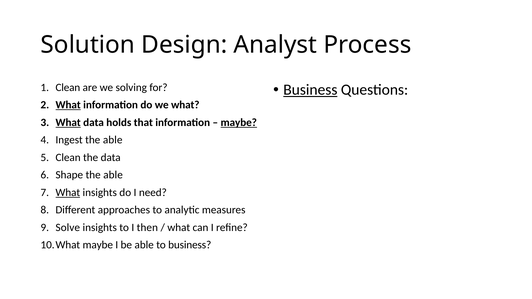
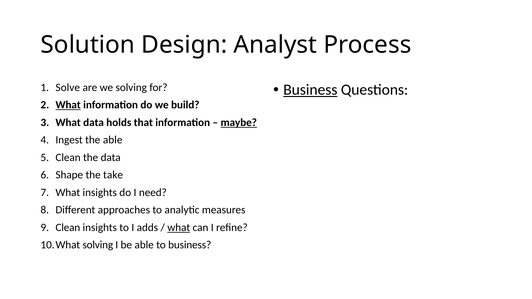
Clean: Clean -> Solve (68, 88)
we what: what -> build (185, 105)
What underline: present -> none (68, 123)
Shape the able: able -> take (113, 175)
What underline: present -> none (68, 193)
Solve: Solve -> Clean (68, 228)
then: then -> adds (147, 228)
what underline: none -> present (179, 228)
maybe: maybe -> solving (98, 245)
